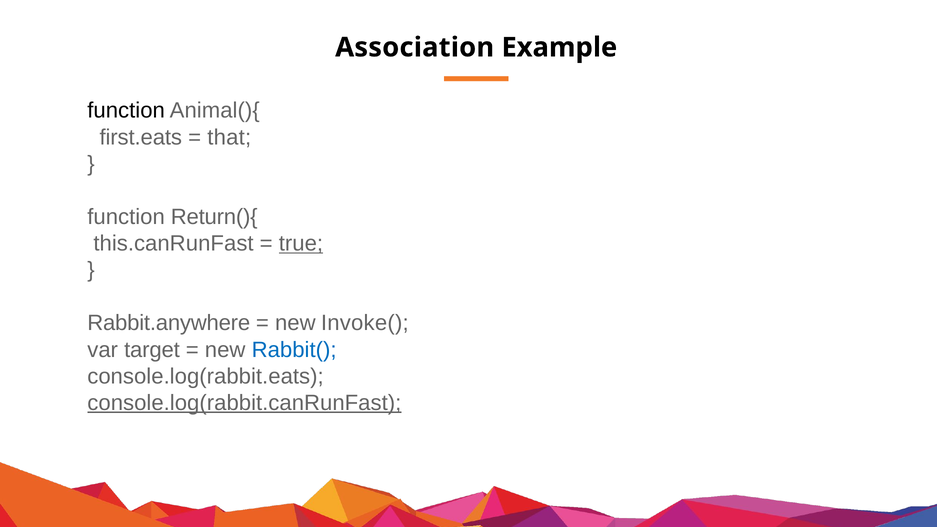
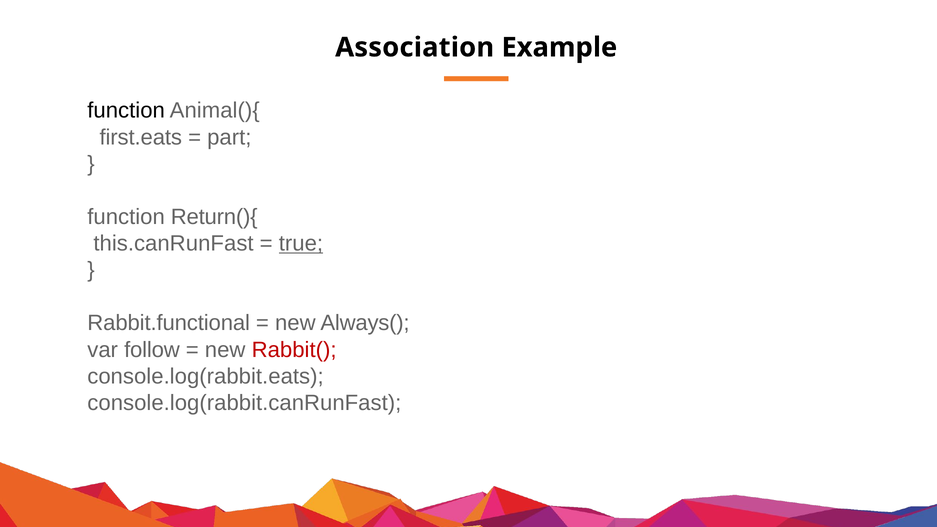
that: that -> part (229, 137)
Rabbit.anywhere: Rabbit.anywhere -> Rabbit.functional (169, 323)
Invoke(: Invoke( -> Always( (365, 323)
target: target -> follow (152, 350)
Rabbit( colour: blue -> red (294, 350)
console.log(rabbit.canRunFast underline: present -> none (244, 403)
